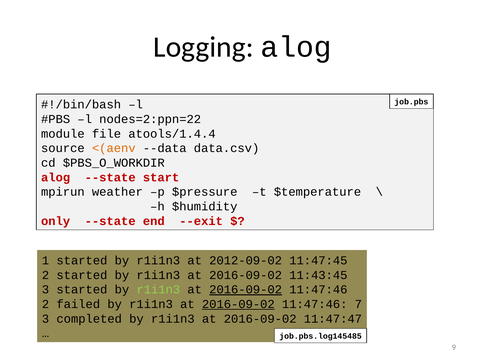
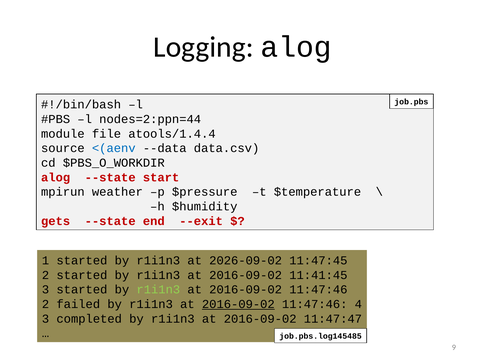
nodes=2:ppn=22: nodes=2:ppn=22 -> nodes=2:ppn=44 (150, 119)
<(aenv colour: orange -> blue (114, 148)
only: only -> gets (56, 221)
2012-09-02: 2012-09-02 -> 2026-09-02 (246, 260)
11:43:45: 11:43:45 -> 11:41:45 (318, 275)
2016-09-02 underline: present -> none (246, 289)
7: 7 -> 4 (358, 304)
